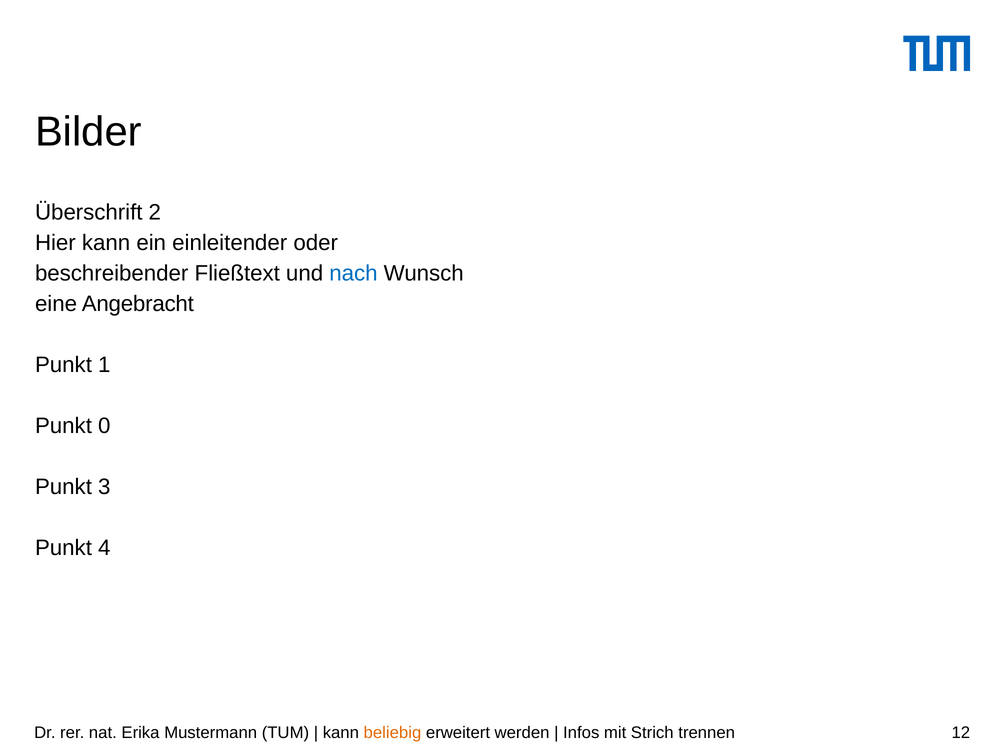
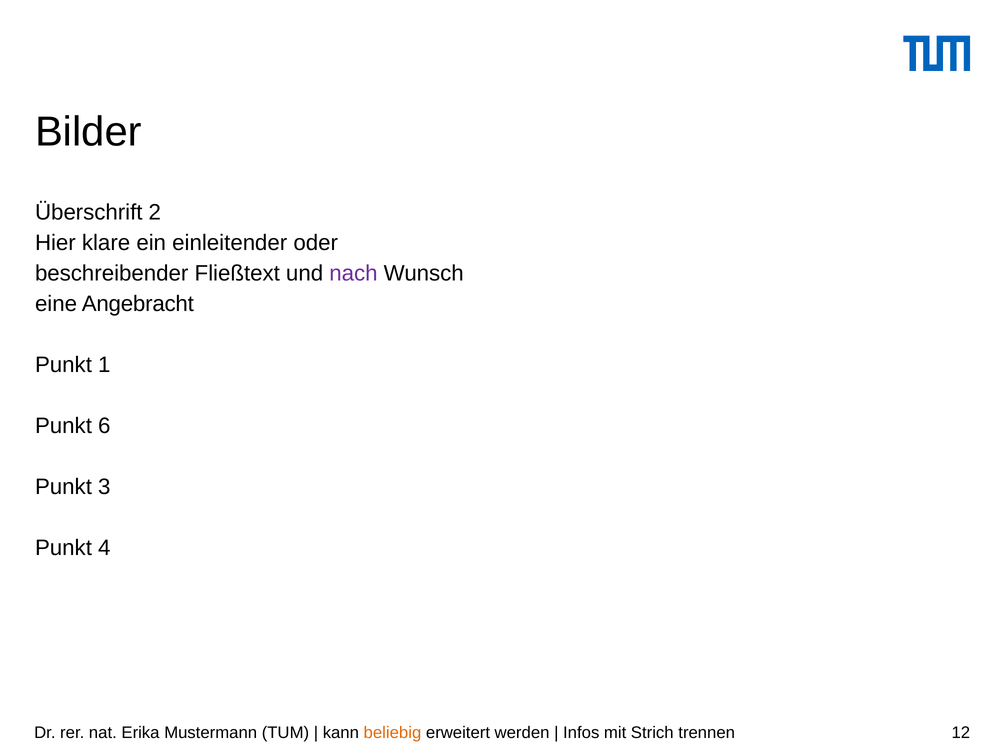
Hier kann: kann -> klare (106, 243)
nach colour: blue -> purple (353, 273)
0: 0 -> 6 (104, 426)
